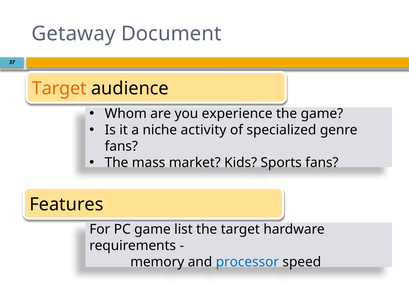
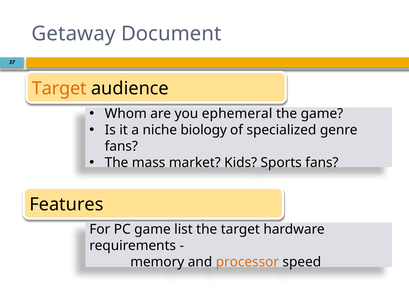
experience: experience -> ephemeral (237, 113)
activity: activity -> biology (204, 130)
processor colour: blue -> orange (247, 262)
